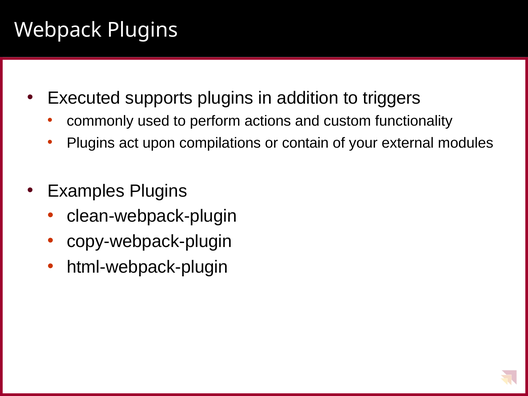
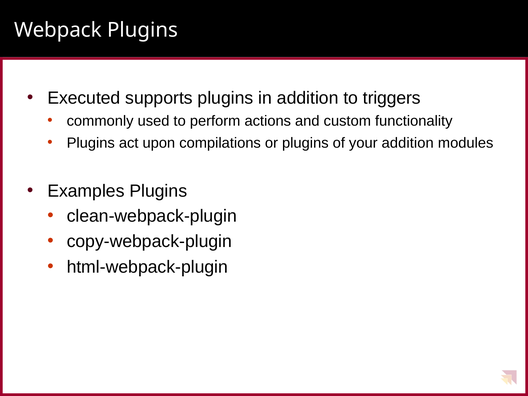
or contain: contain -> plugins (305, 143)
your external: external -> addition (408, 143)
